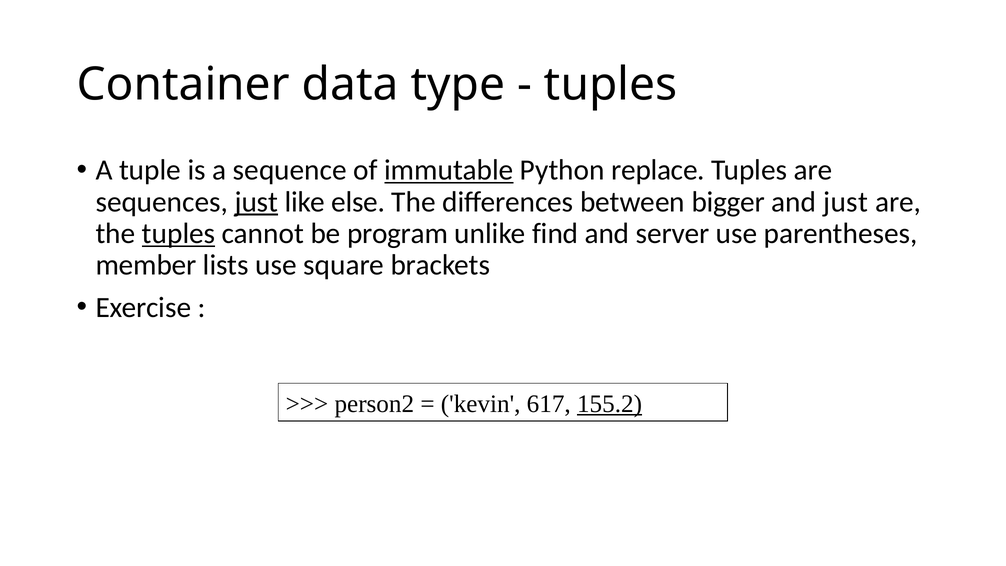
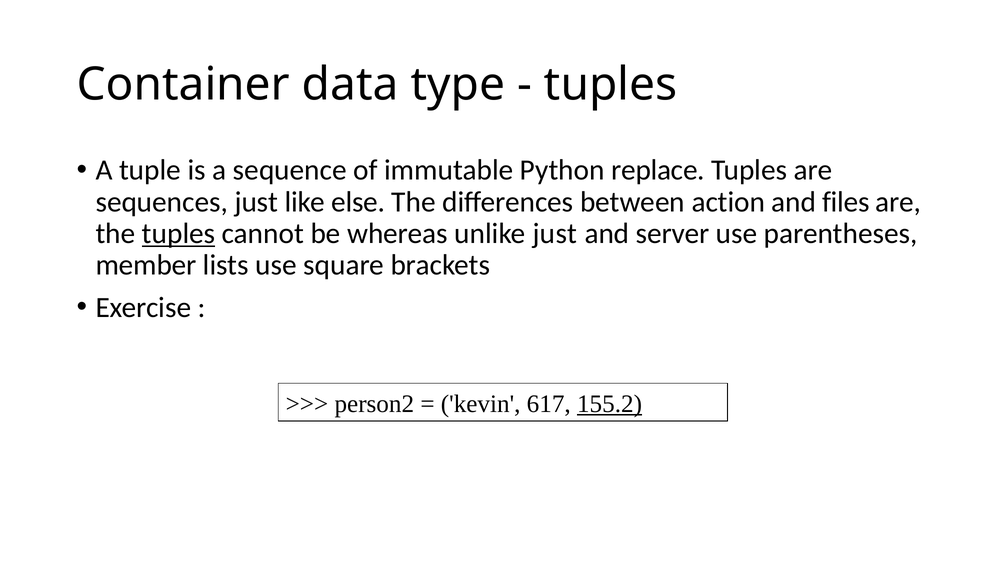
immutable underline: present -> none (449, 170)
just underline: present -> none (256, 202)
bigger: bigger -> action (728, 202)
and just: just -> files (846, 202)
program: program -> whereas (398, 233)
unlike find: find -> just (555, 233)
